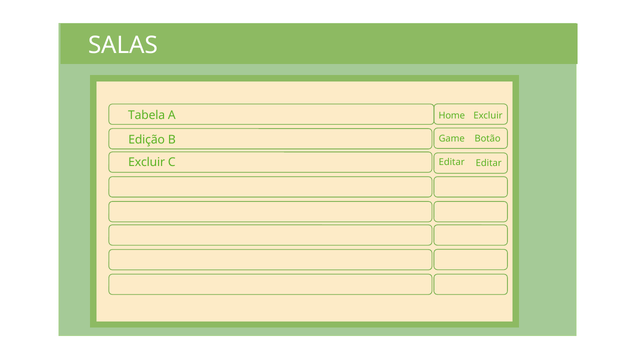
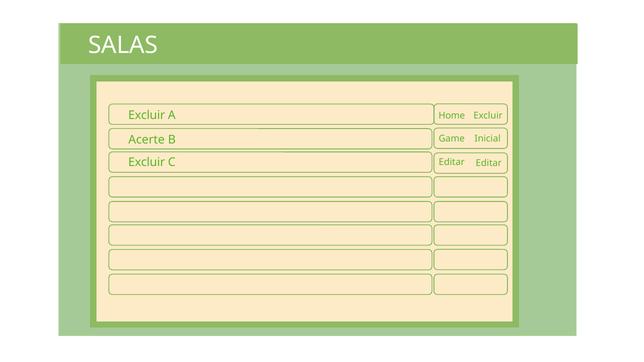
Tabela: Tabela -> Excluir (147, 115)
Botão: Botão -> Inicial (488, 139)
Edição: Edição -> Acerte (147, 140)
